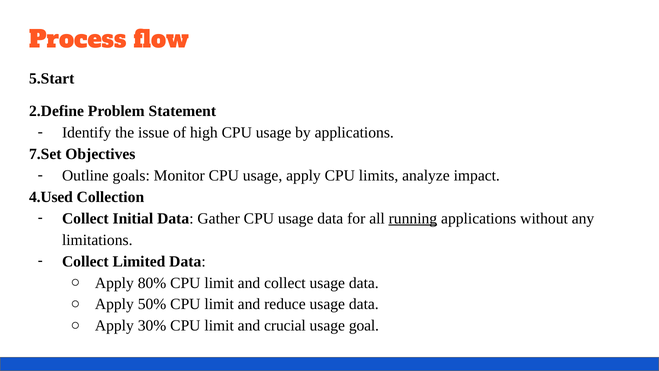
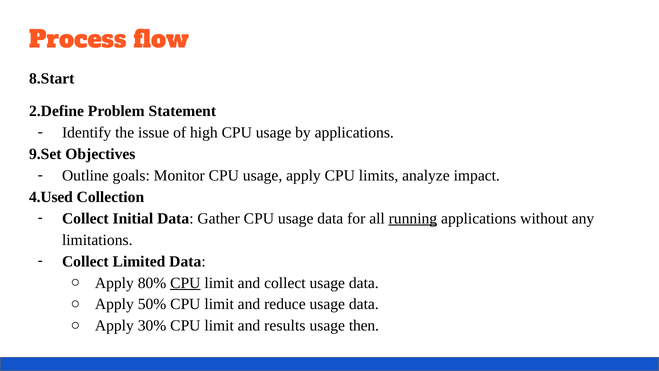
5.Start: 5.Start -> 8.Start (52, 79)
7.Set: 7.Set -> 9.Set (45, 154)
CPU underline: none -> present (185, 283)
crucial: crucial -> results (285, 326)
goal: goal -> then (364, 326)
